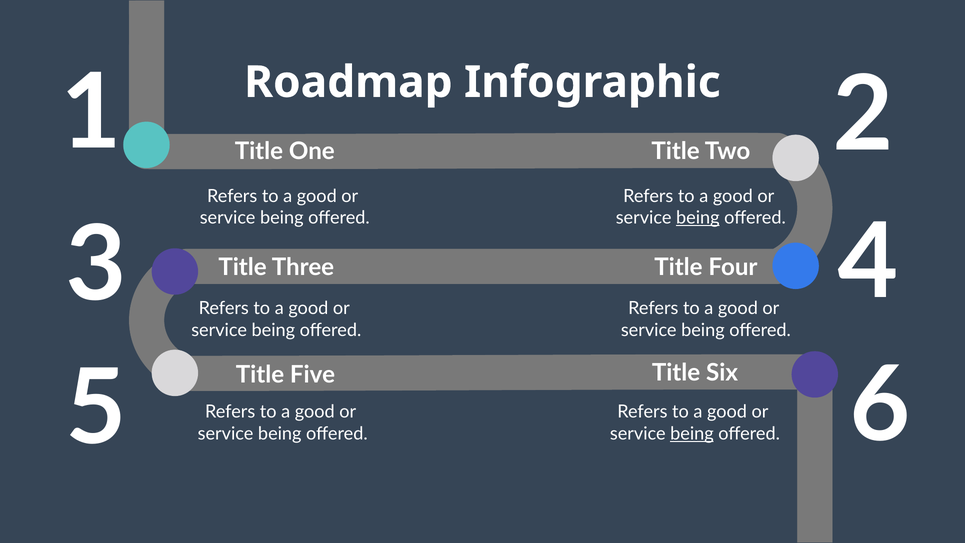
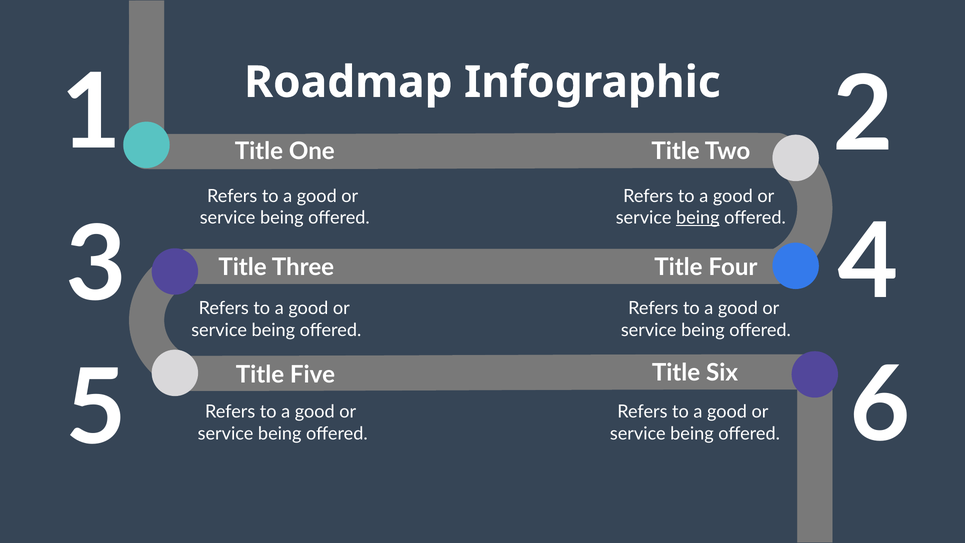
being underline: present -> none (692, 434)
